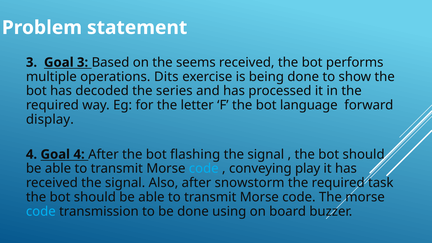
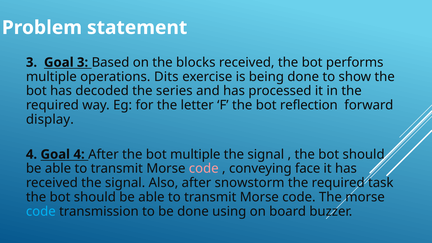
seems: seems -> blocks (196, 62)
language: language -> reflection (309, 105)
bot flashing: flashing -> multiple (195, 154)
code colour: light blue -> pink (204, 169)
play: play -> face (308, 169)
